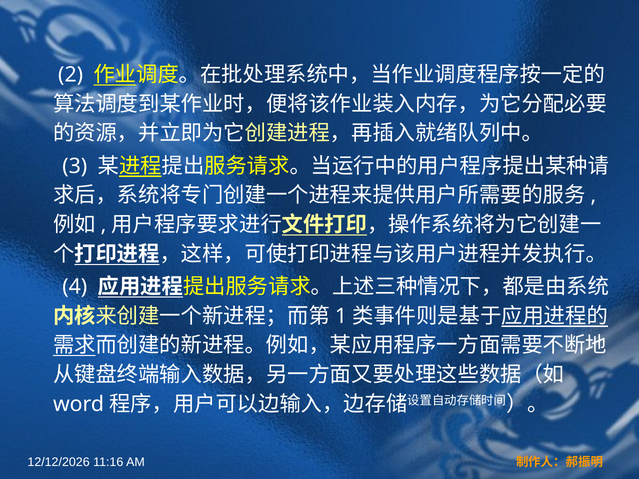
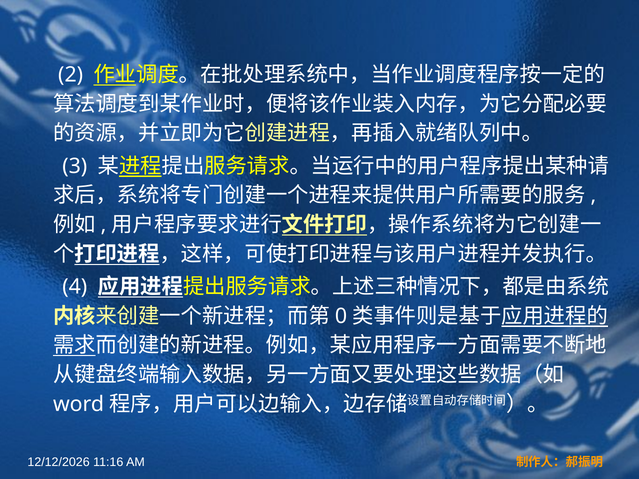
1: 1 -> 0 (341, 316)
